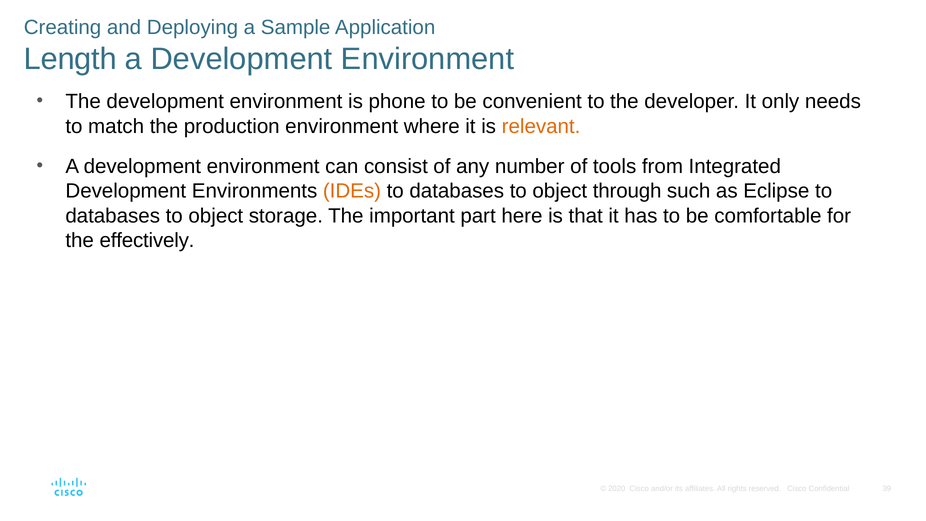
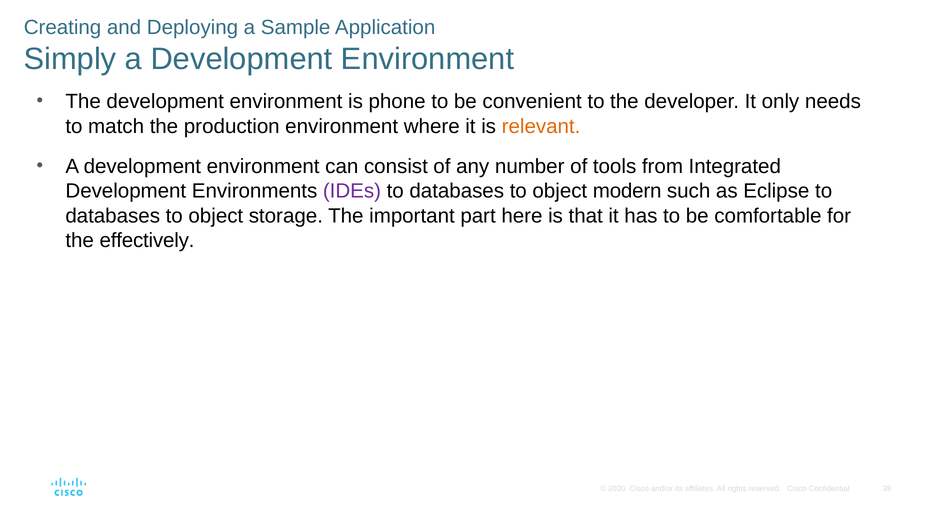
Length: Length -> Simply (70, 59)
IDEs colour: orange -> purple (352, 191)
through: through -> modern (627, 191)
